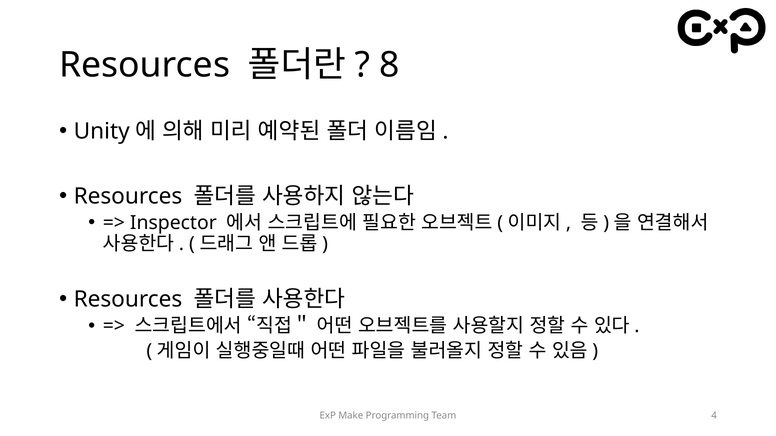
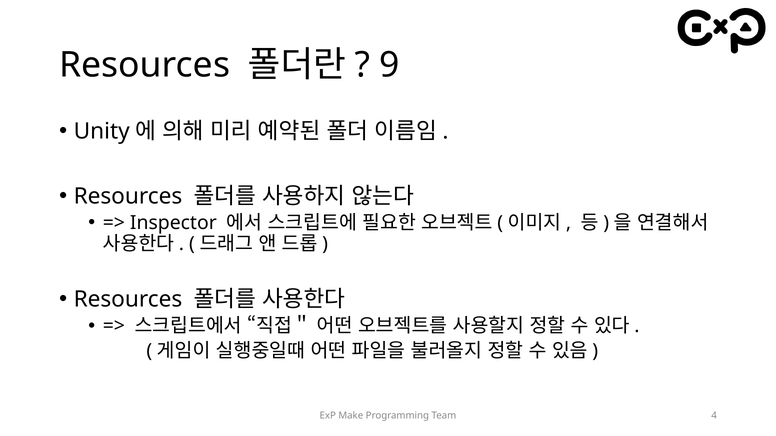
8: 8 -> 9 (389, 65)
